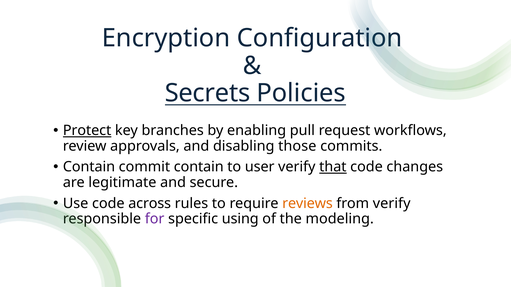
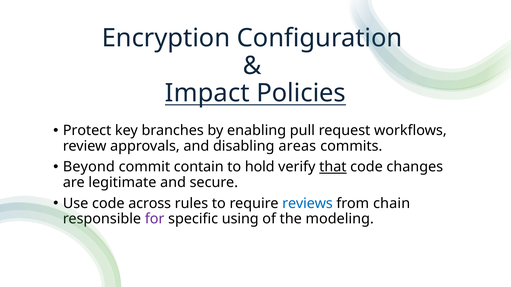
Secrets: Secrets -> Impact (207, 93)
Protect underline: present -> none (87, 131)
those: those -> areas (297, 146)
Contain: Contain -> Beyond (89, 167)
user: user -> hold (260, 167)
reviews colour: orange -> blue (307, 204)
from verify: verify -> chain (392, 204)
